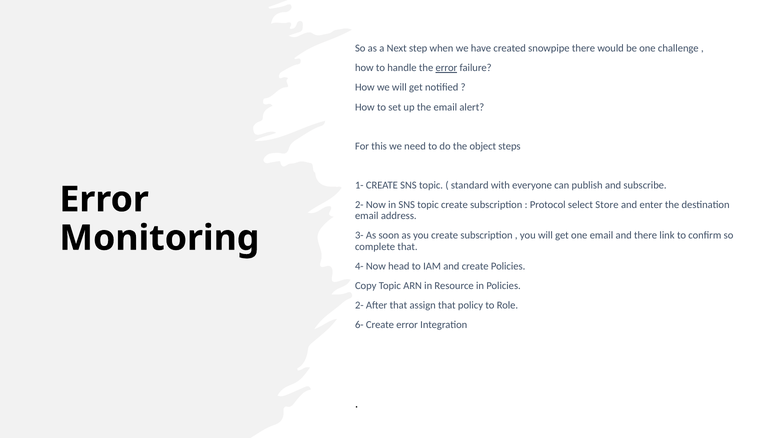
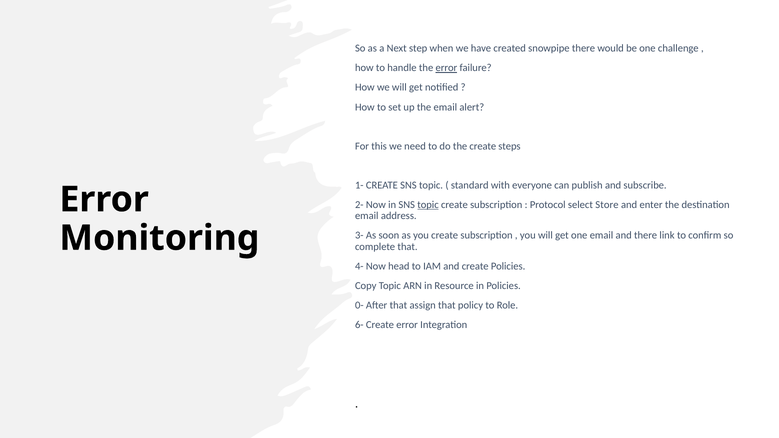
the object: object -> create (483, 146)
topic underline: none -> present (428, 205)
2-: 2- -> 0- (359, 306)
